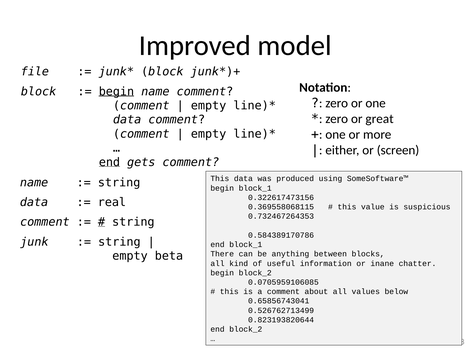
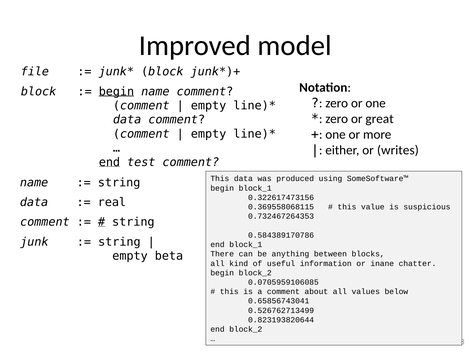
screen: screen -> writes (398, 150)
gets: gets -> test (141, 162)
